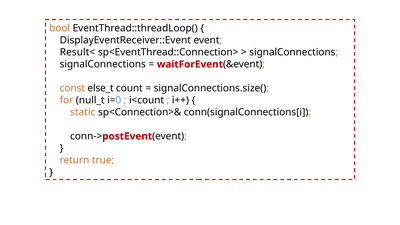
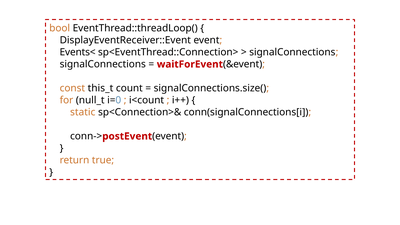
Result<: Result< -> Events< (78, 52)
else_t: else_t -> this_t (100, 88)
